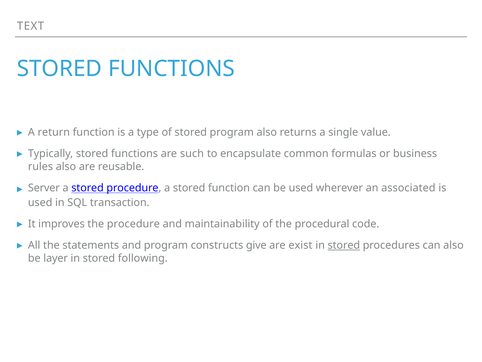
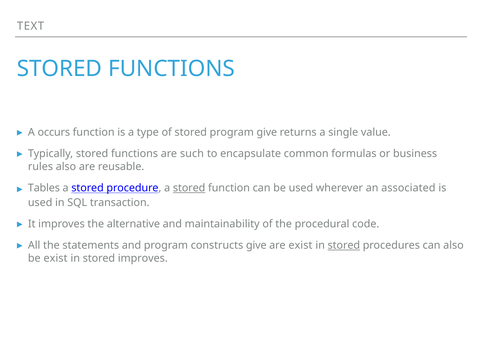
return: return -> occurs (54, 132)
program also: also -> give (267, 132)
Server: Server -> Tables (44, 188)
stored underline: none -> present (189, 188)
the procedure: procedure -> alternative (133, 224)
be layer: layer -> exist (56, 258)
stored following: following -> improves (143, 258)
